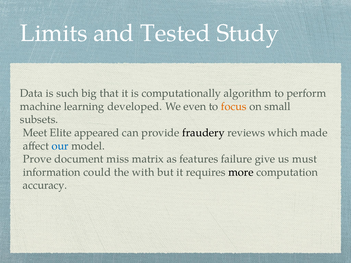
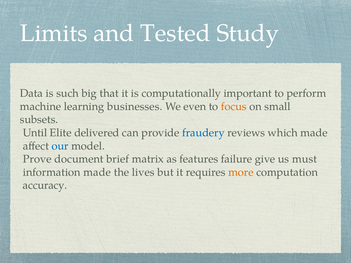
algorithm: algorithm -> important (248, 93)
developed: developed -> businesses (135, 107)
Meet: Meet -> Until (35, 133)
appeared: appeared -> delivered (97, 133)
fraudery colour: black -> blue (203, 133)
miss: miss -> brief (118, 159)
information could: could -> made (97, 172)
with: with -> lives (143, 172)
more colour: black -> orange (241, 172)
